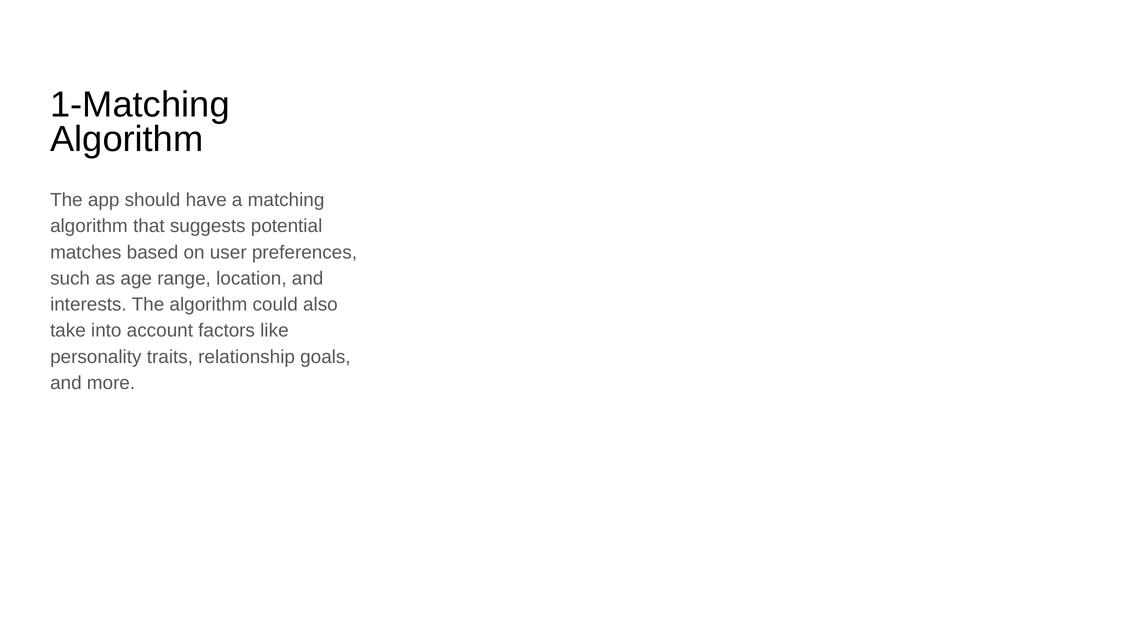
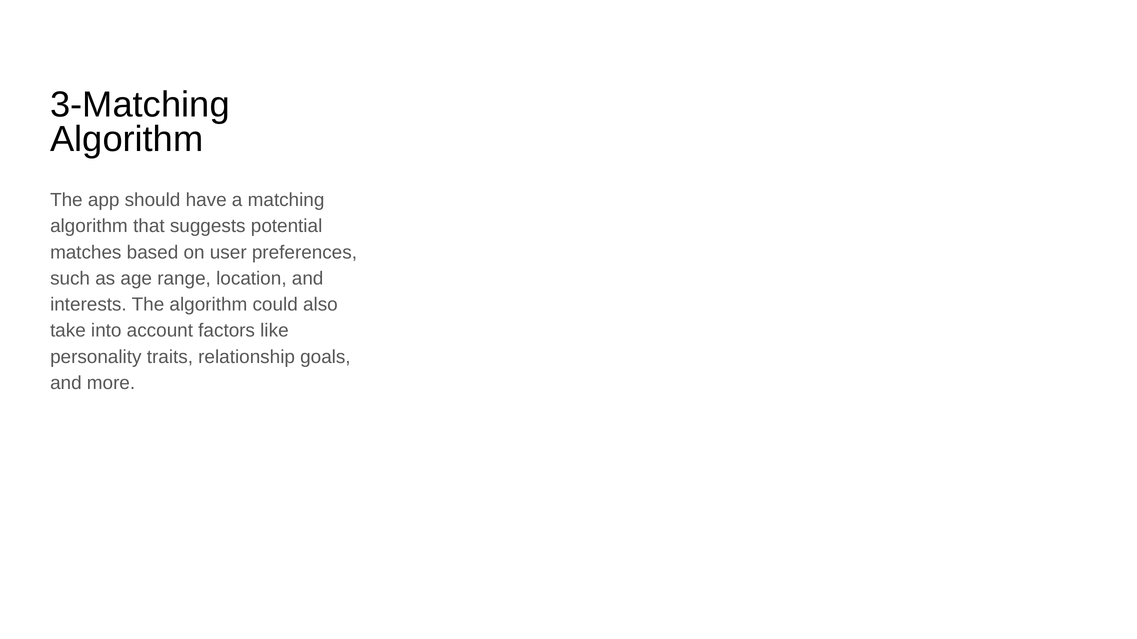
1-Matching: 1-Matching -> 3-Matching (140, 105)
